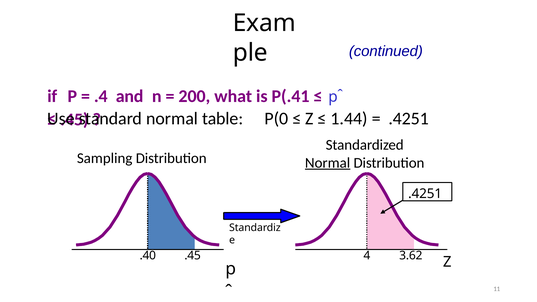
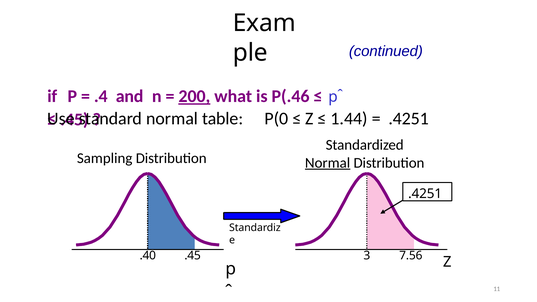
200 underline: none -> present (194, 96)
P(.41: P(.41 -> P(.46 (291, 96)
4: 4 -> 3 (367, 256)
3.62: 3.62 -> 7.56 (411, 256)
